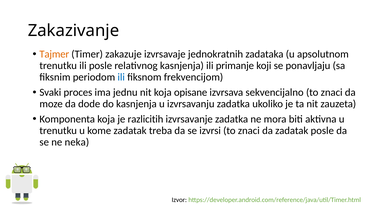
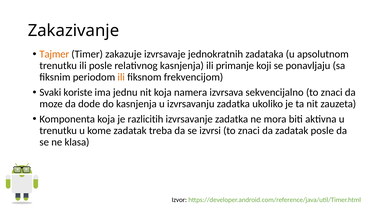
ili colour: blue -> orange (121, 77)
proces: proces -> koriste (78, 93)
opisane: opisane -> namera (191, 93)
neka: neka -> klasa (77, 142)
